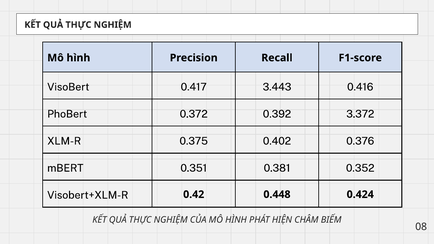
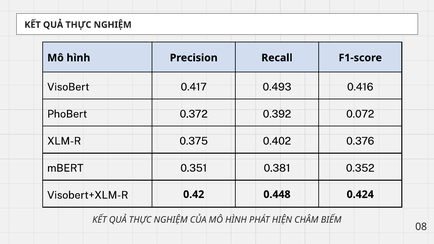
3.443: 3.443 -> 0.493 (277, 87)
3.372: 3.372 -> 0.072 (360, 114)
